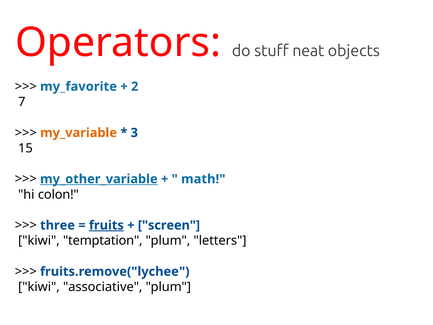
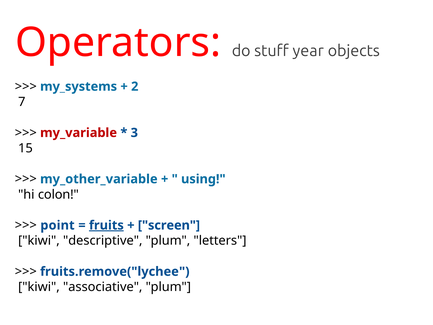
neat: neat -> year (308, 51)
my_favorite: my_favorite -> my_systems (79, 86)
my_variable colour: orange -> red (79, 133)
my_other_variable underline: present -> none (99, 179)
math: math -> using (203, 179)
three: three -> point (57, 225)
temptation: temptation -> descriptive (103, 241)
